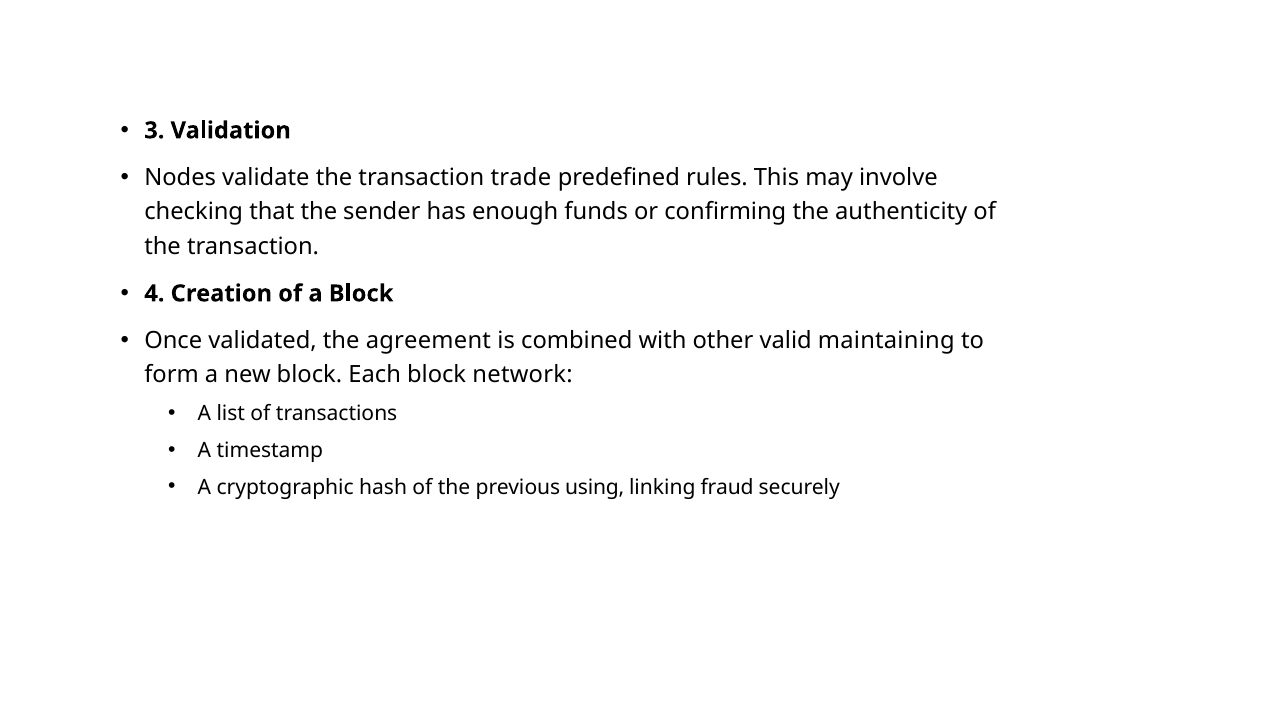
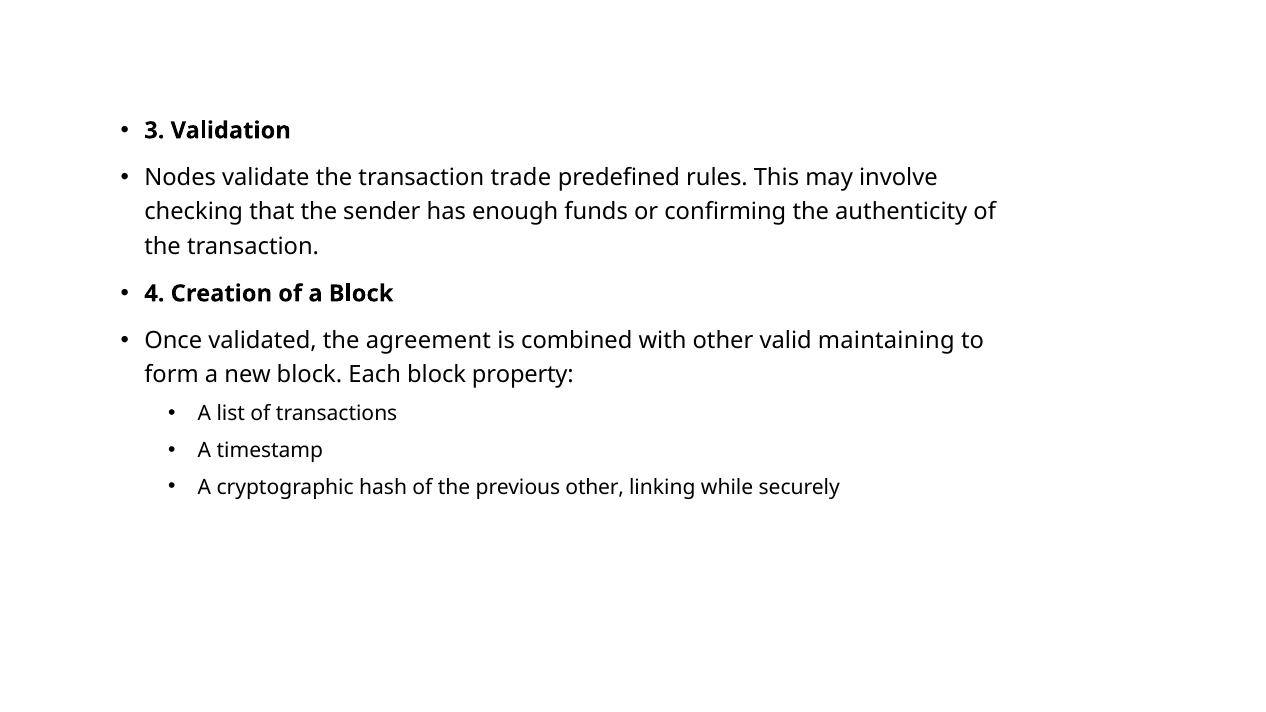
network: network -> property (523, 375)
previous using: using -> other (595, 487)
fraud: fraud -> while (727, 487)
